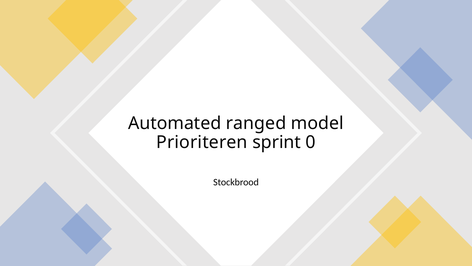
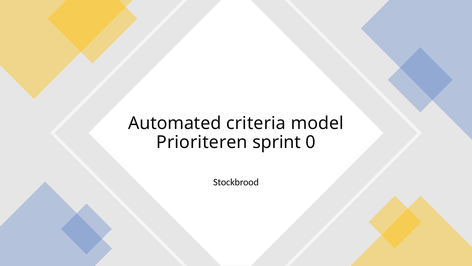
ranged: ranged -> criteria (256, 123)
